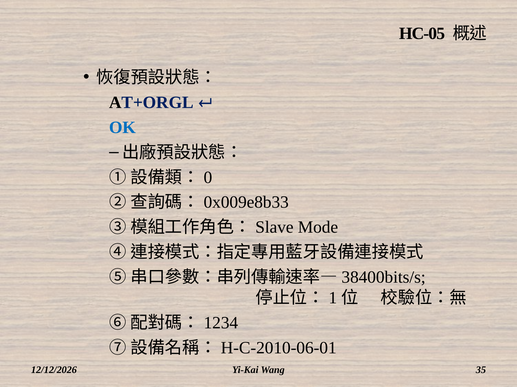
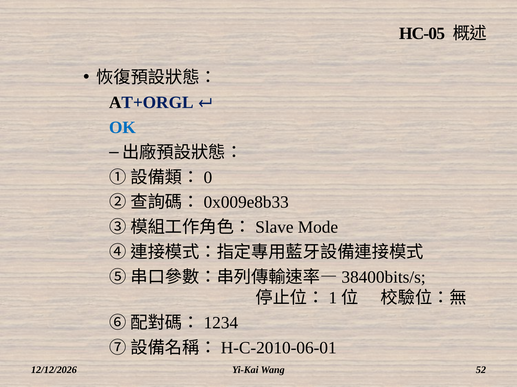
35: 35 -> 52 (481, 370)
